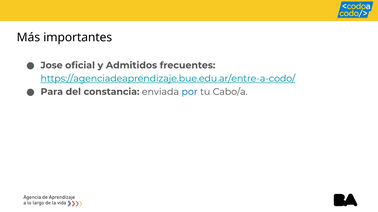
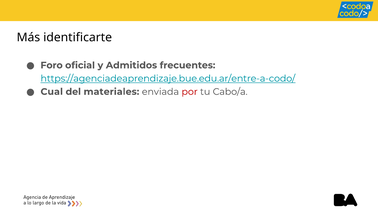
importantes: importantes -> identificarte (78, 37)
Jose: Jose -> Foro (52, 65)
Para: Para -> Cual (52, 92)
constancia: constancia -> materiales (111, 92)
por colour: blue -> red (190, 92)
